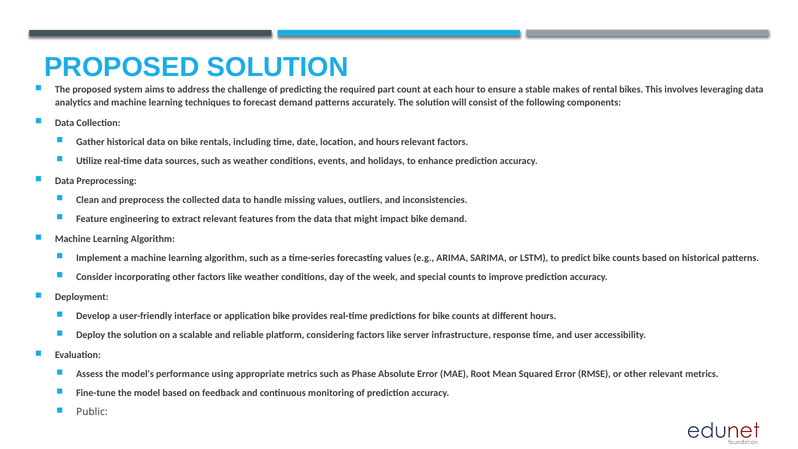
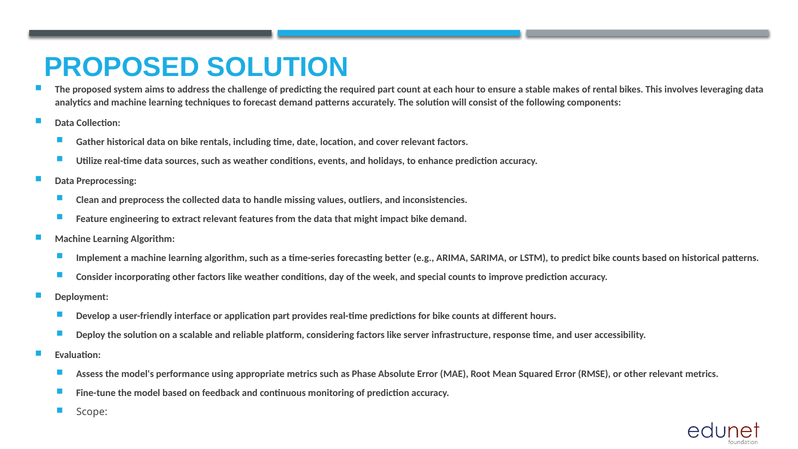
and hours: hours -> cover (387, 142)
forecasting values: values -> better (398, 258)
application bike: bike -> part (281, 316)
Public: Public -> Scope (92, 412)
